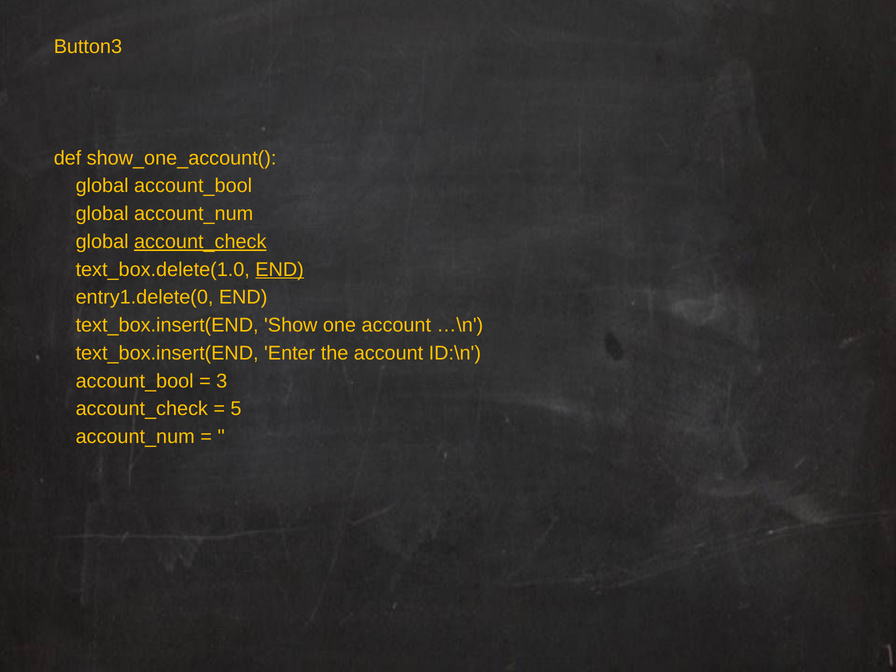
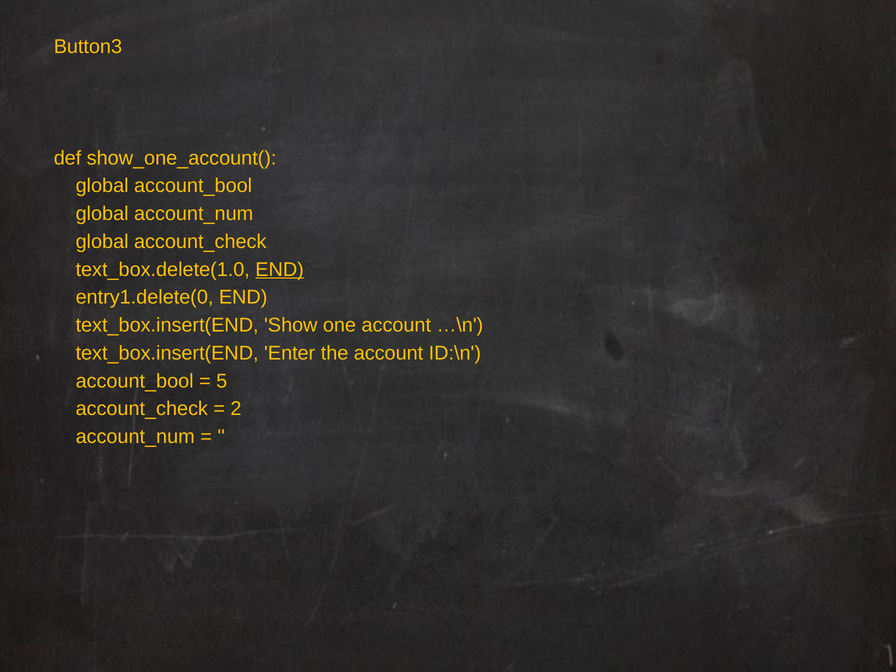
account_check underline: present -> none (200, 242)
3: 3 -> 5 (222, 381)
5: 5 -> 2 (236, 409)
